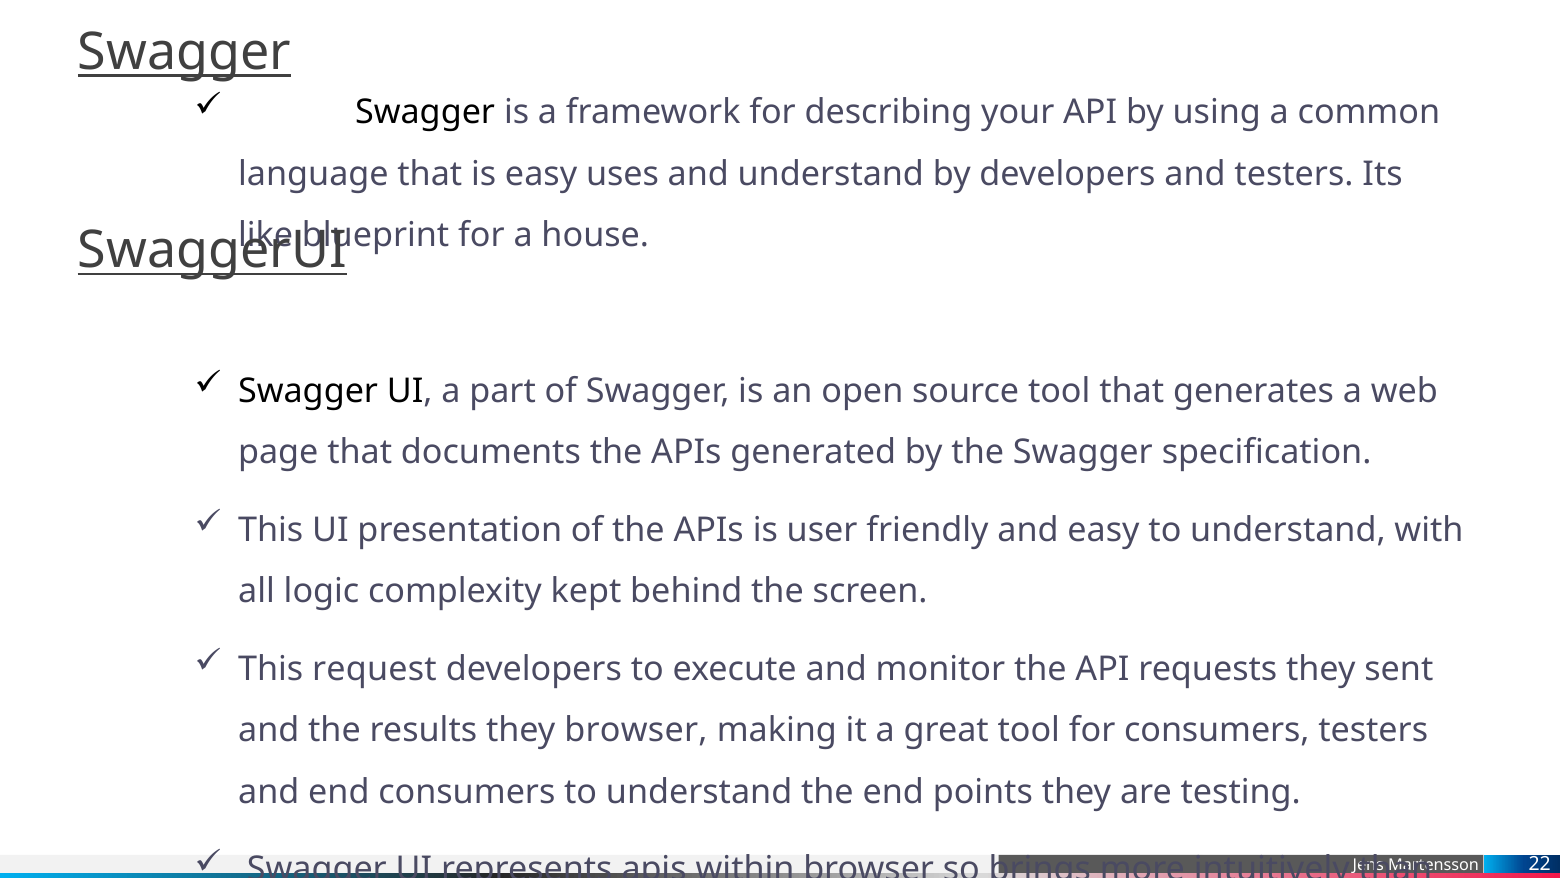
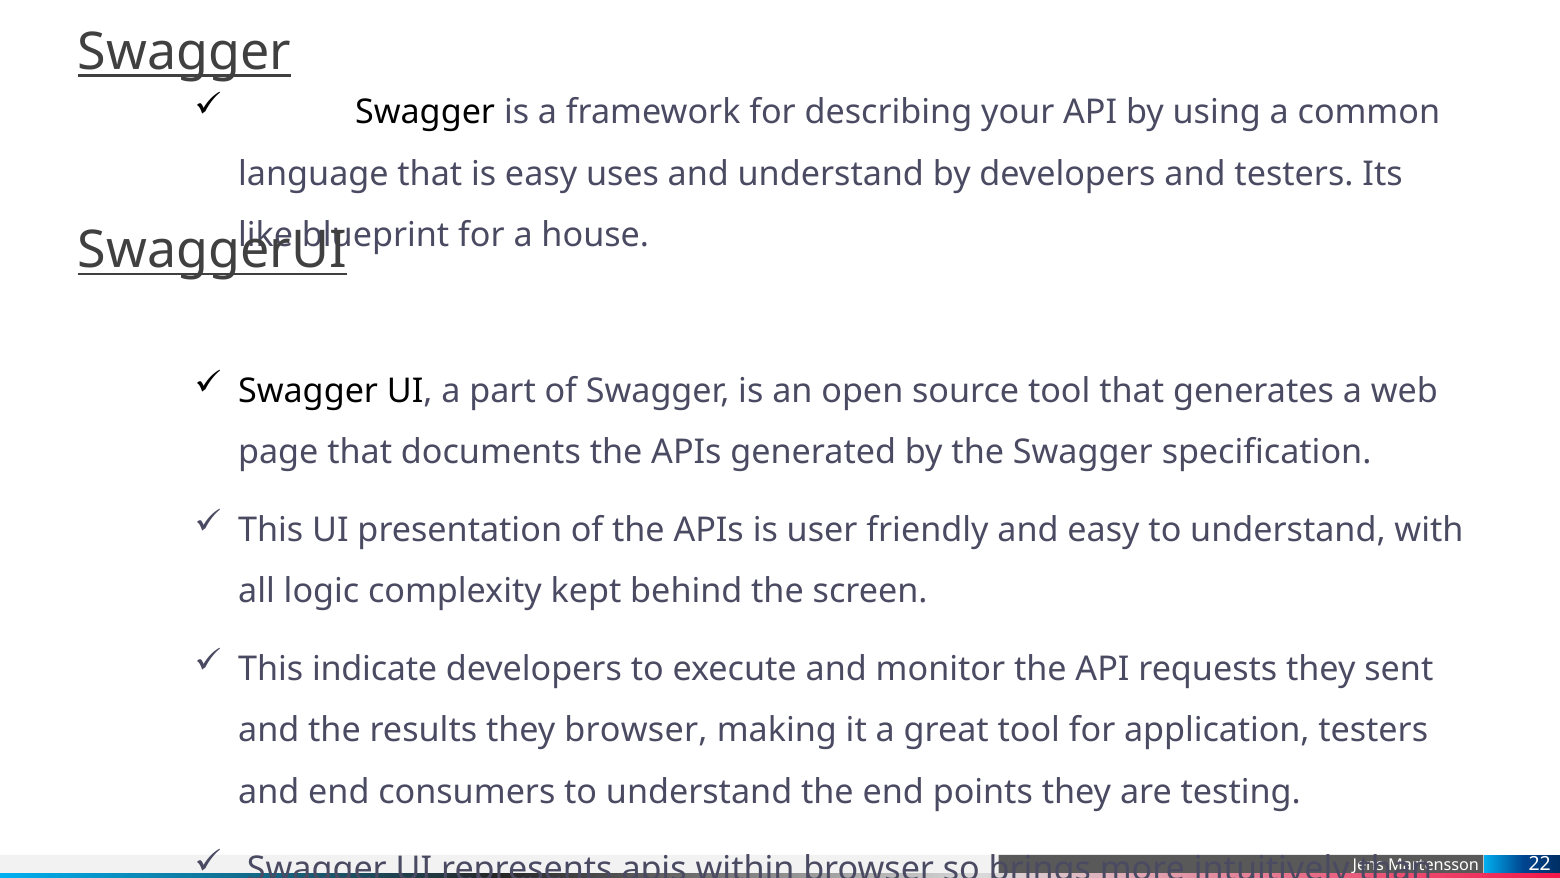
request: request -> indicate (375, 669)
for consumers: consumers -> application (1217, 730)
